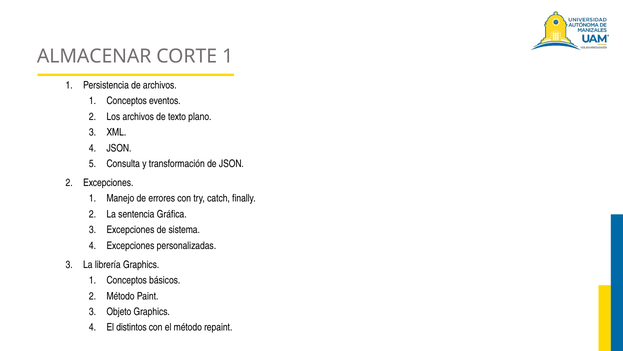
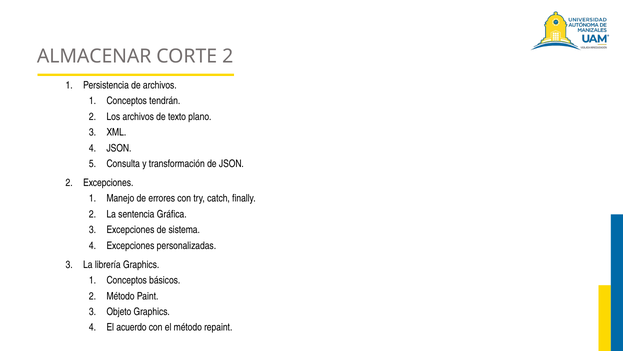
CORTE 1: 1 -> 2 (228, 56)
eventos: eventos -> tendrán (165, 101)
distintos: distintos -> acuerdo (131, 327)
